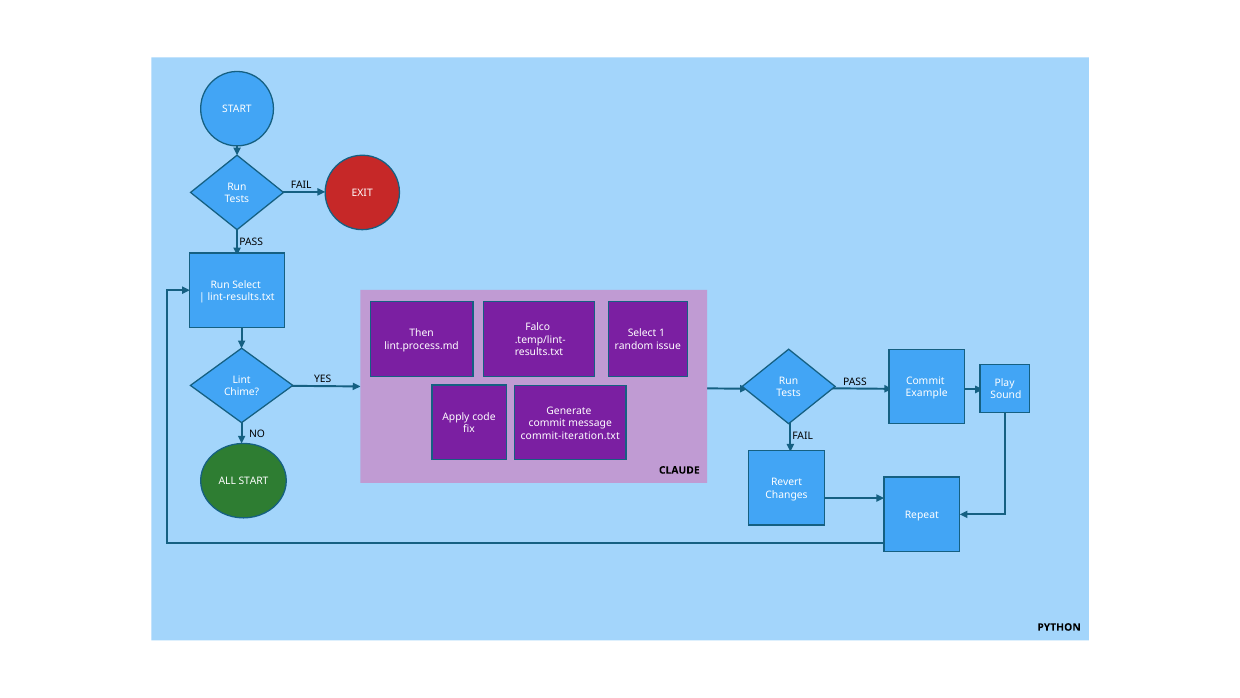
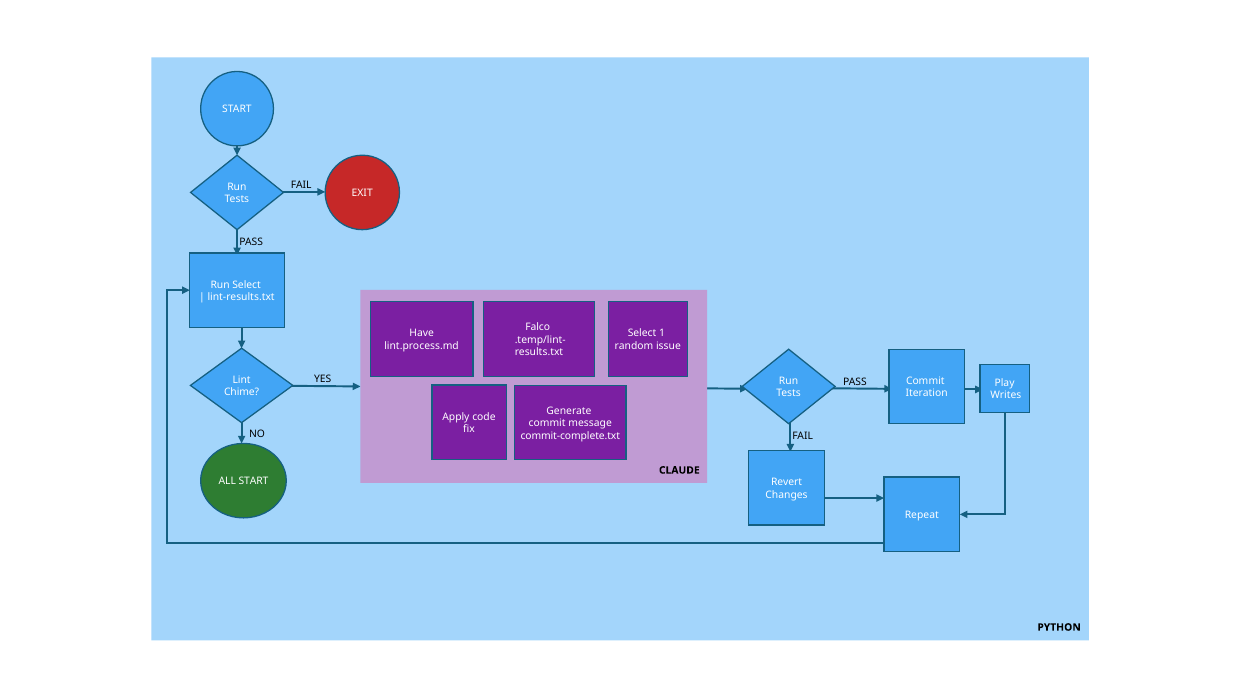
Then: Then -> Have (422, 333)
Example: Example -> Iteration (927, 393)
Sound: Sound -> Writes (1006, 395)
commit-iteration.txt: commit-iteration.txt -> commit-complete.txt (570, 435)
